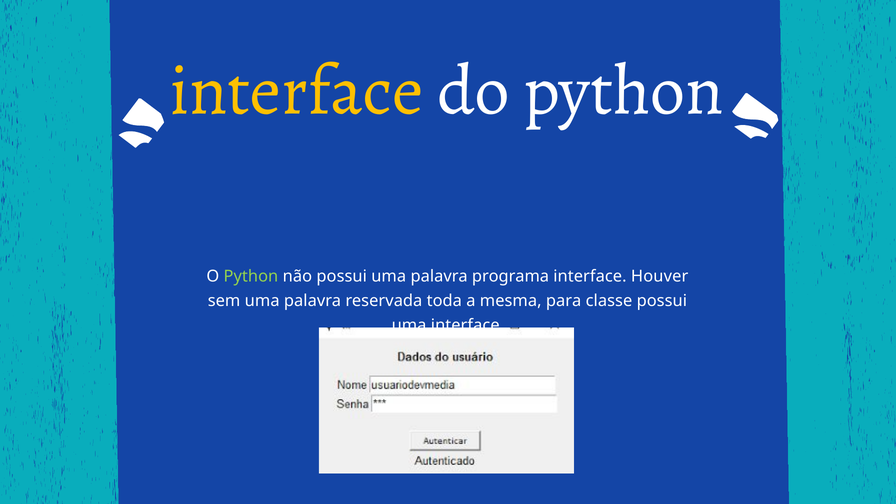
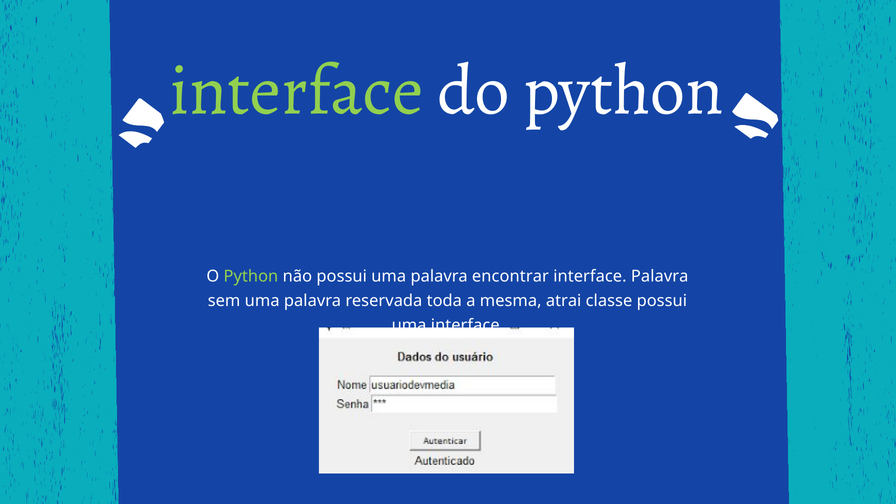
interface colour: yellow -> light green (296, 90)
programa: programa -> encontrar (510, 276)
interface Houver: Houver -> Palavra (660, 276)
para: para -> atrai (564, 301)
